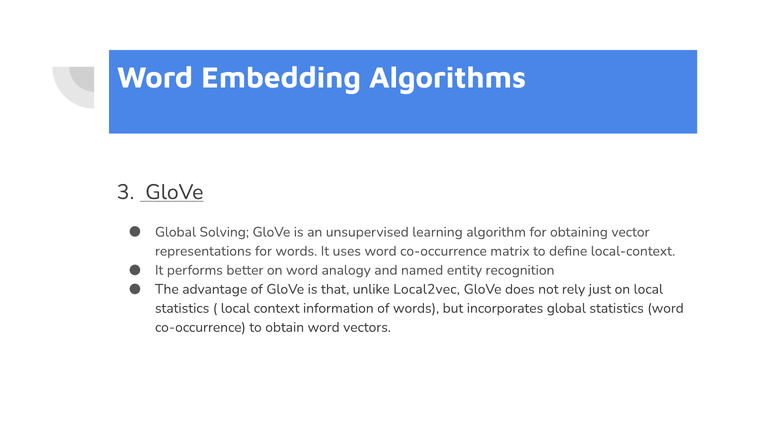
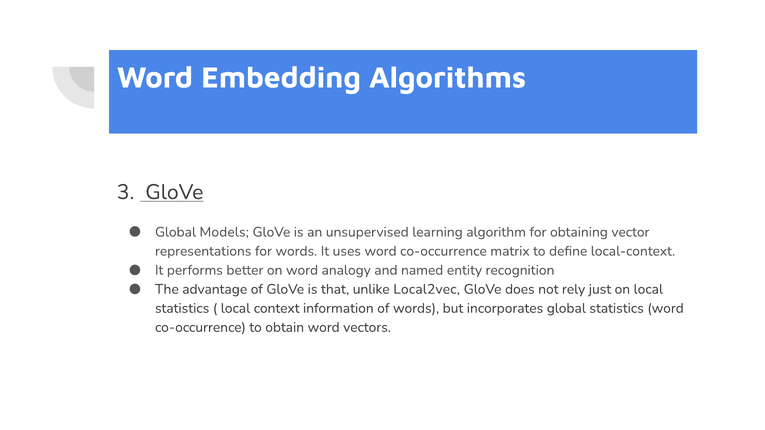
Solving: Solving -> Models (224, 232)
